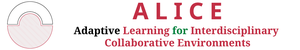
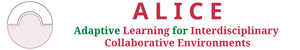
Adaptive colour: black -> green (97, 31)
